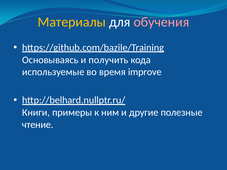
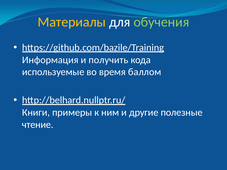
обучения colour: pink -> light green (161, 22)
Основываясь: Основываясь -> Информация (50, 60)
improve: improve -> баллом (145, 72)
